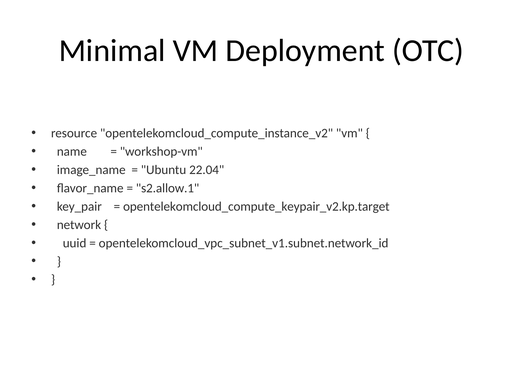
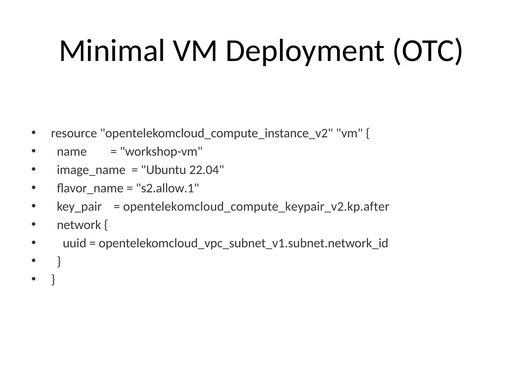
opentelekomcloud_compute_keypair_v2.kp.target: opentelekomcloud_compute_keypair_v2.kp.target -> opentelekomcloud_compute_keypair_v2.kp.after (256, 207)
